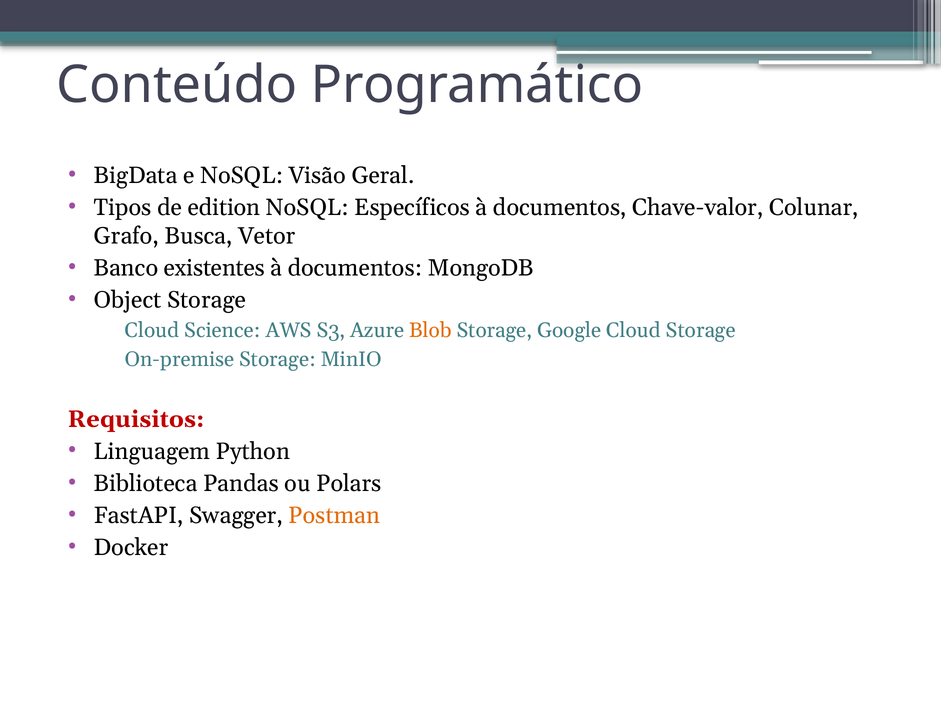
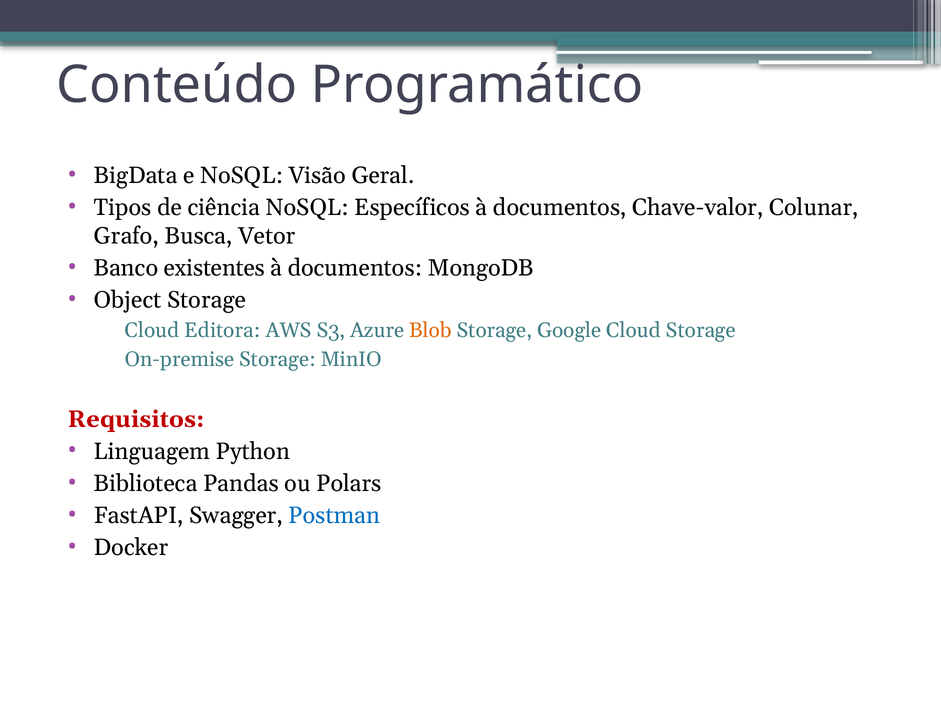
edition: edition -> ciência (224, 208)
Science: Science -> Editora (222, 331)
Postman colour: orange -> blue (334, 516)
